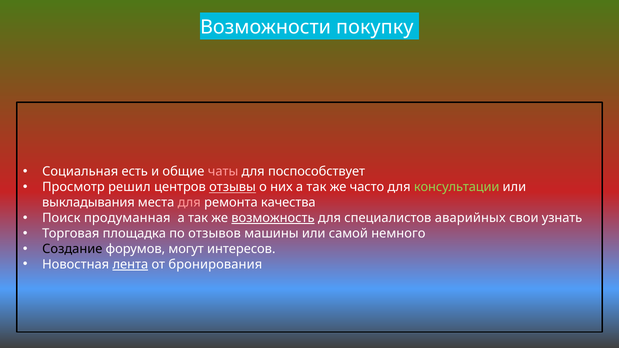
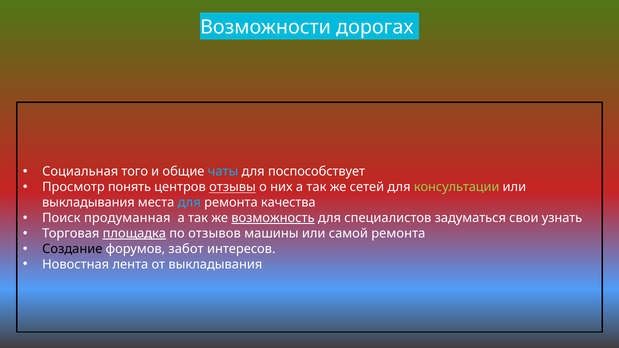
покупку: покупку -> дорогах (375, 27)
есть: есть -> того (135, 172)
чаты colour: pink -> light blue (223, 172)
решил: решил -> понять (130, 187)
часто: часто -> сетей (367, 187)
для colour: pink -> light blue (189, 203)
аварийных: аварийных -> задуматься (470, 218)
площадка underline: none -> present (134, 234)
самой немного: немного -> ремонта (398, 234)
могут: могут -> забот (186, 249)
лента underline: present -> none (130, 265)
от бронирования: бронирования -> выкладывания (215, 265)
